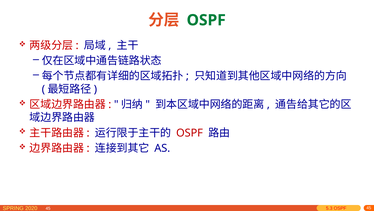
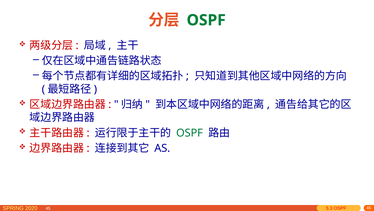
OSPF colour: red -> green (190, 133)
